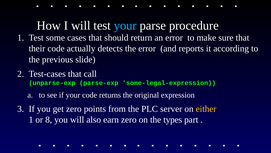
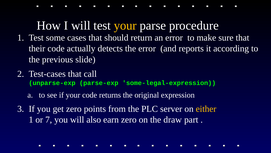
your colour: light blue -> yellow (125, 25)
8: 8 -> 7 (49, 119)
types: types -> draw (173, 119)
